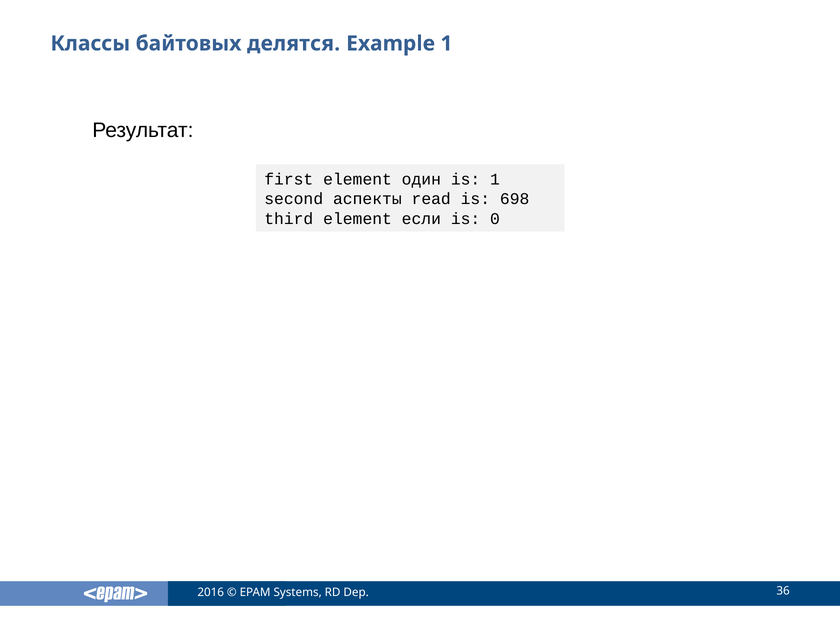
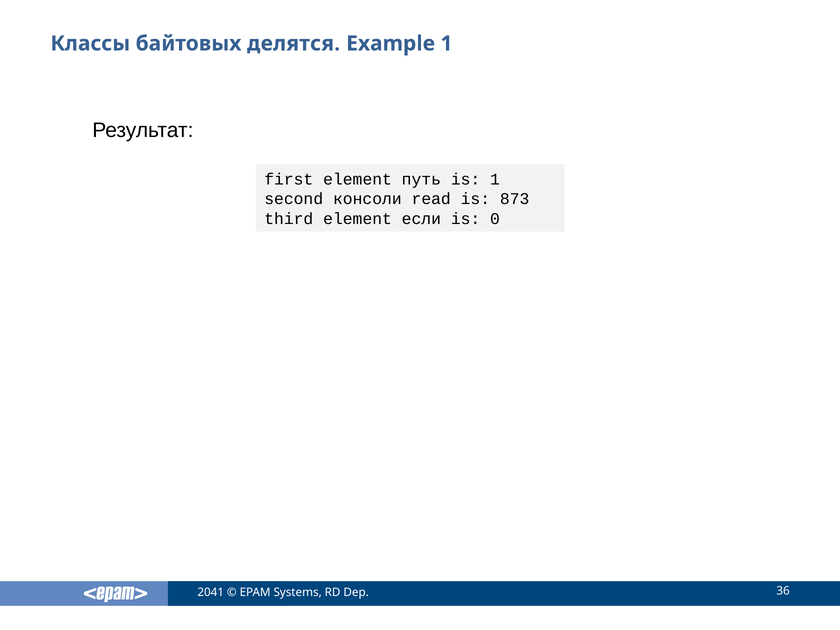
один: один -> путь (421, 179)
аспекты: аспекты -> консоли (367, 199)
698: 698 -> 873 (515, 199)
2016: 2016 -> 2041 (211, 592)
